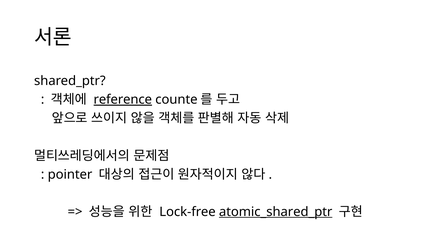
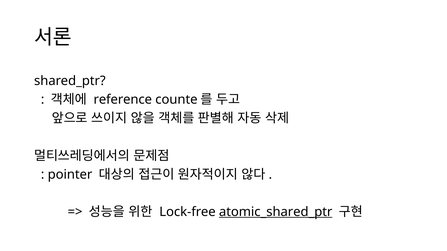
reference underline: present -> none (123, 100)
